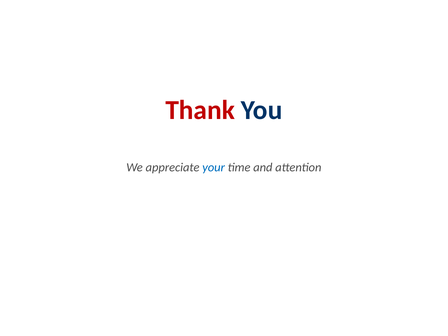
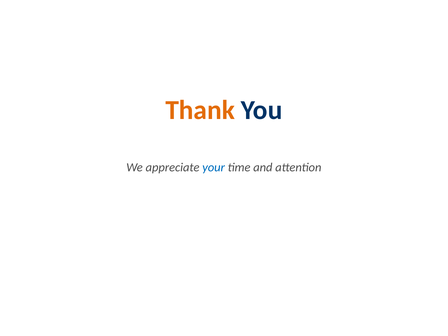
Thank colour: red -> orange (200, 110)
